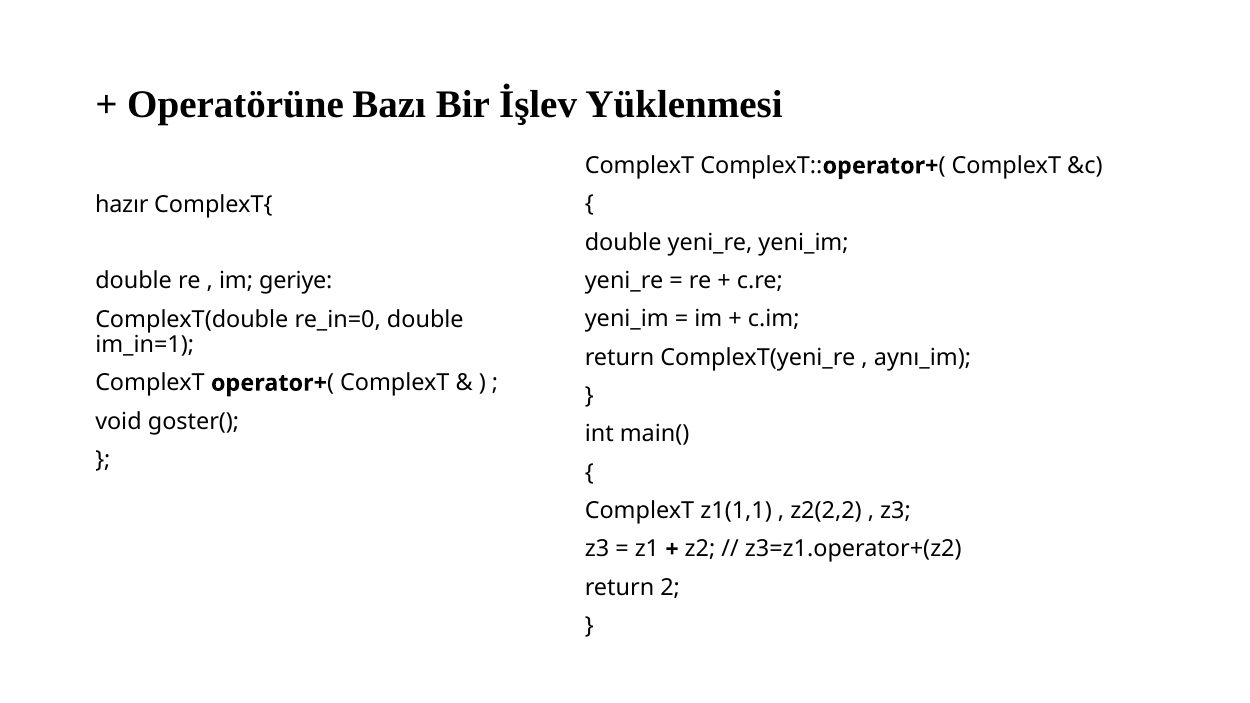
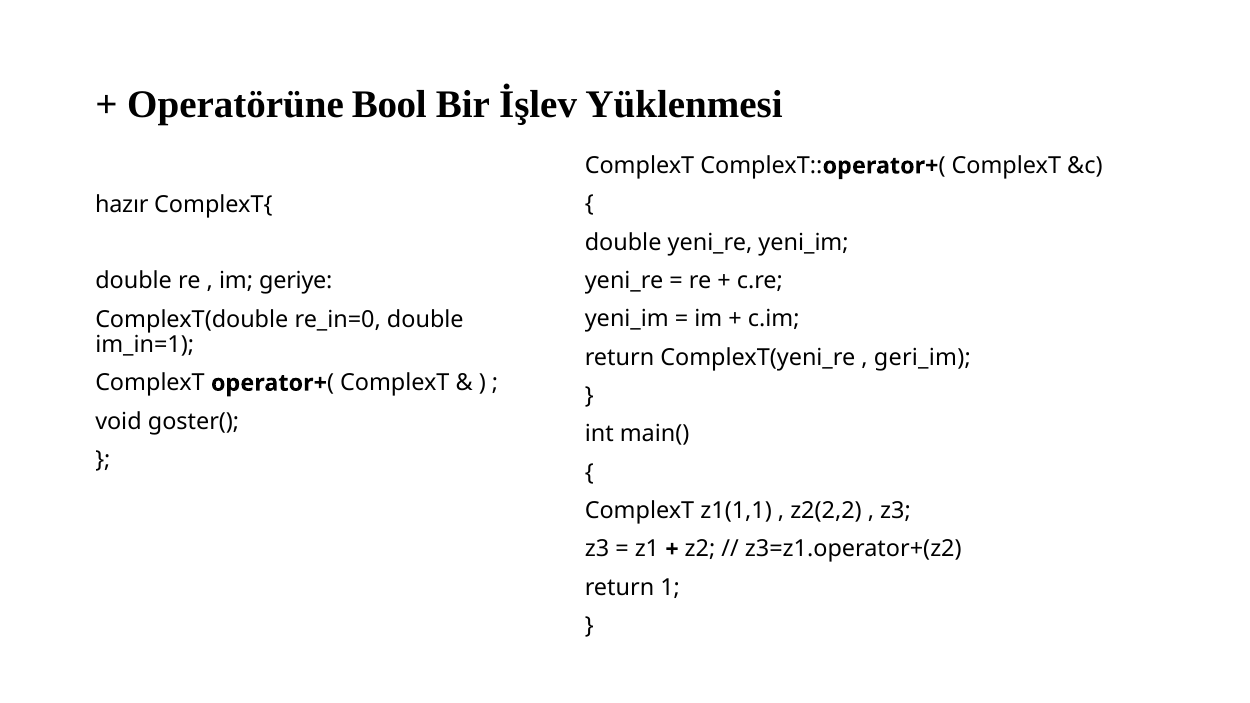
Bazı: Bazı -> Bool (389, 105)
aynı_im: aynı_im -> geri_im (922, 358)
2: 2 -> 1 (670, 588)
